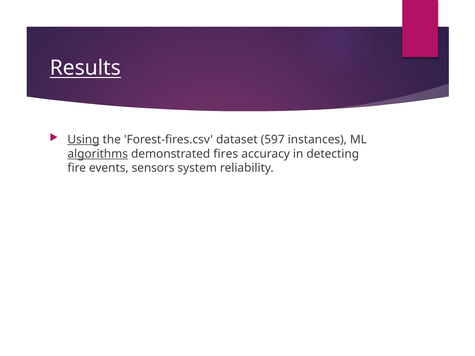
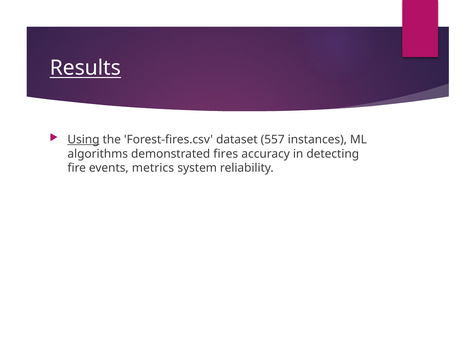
597: 597 -> 557 (273, 140)
algorithms underline: present -> none (98, 154)
sensors: sensors -> metrics (153, 168)
